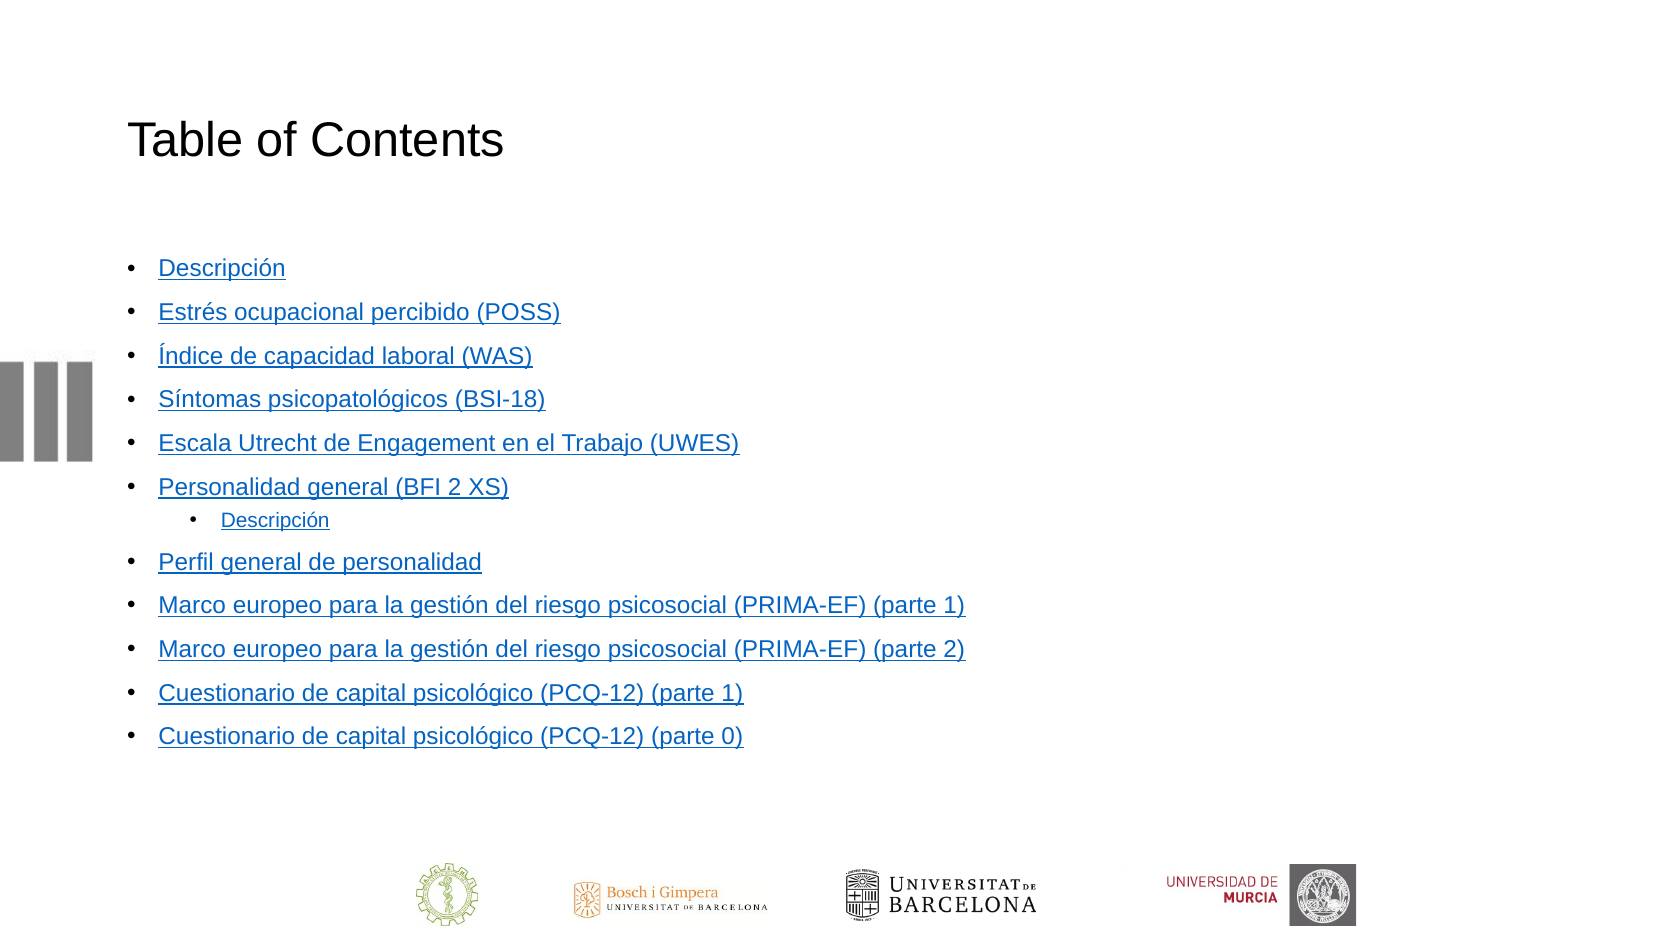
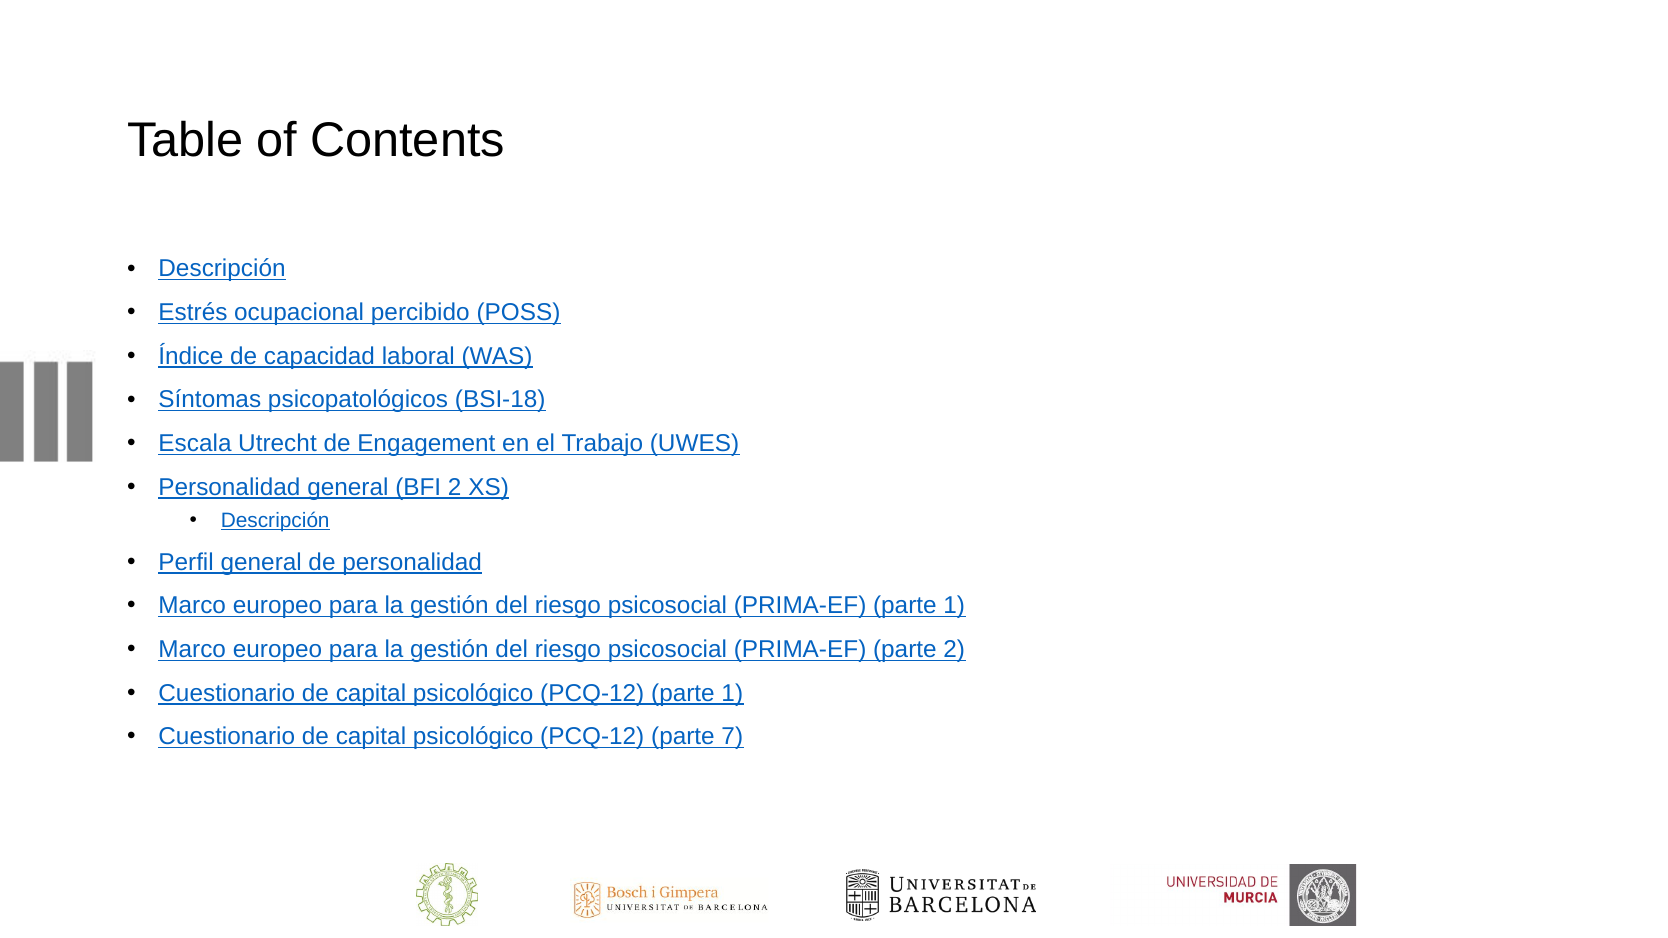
0: 0 -> 7 (732, 737)
